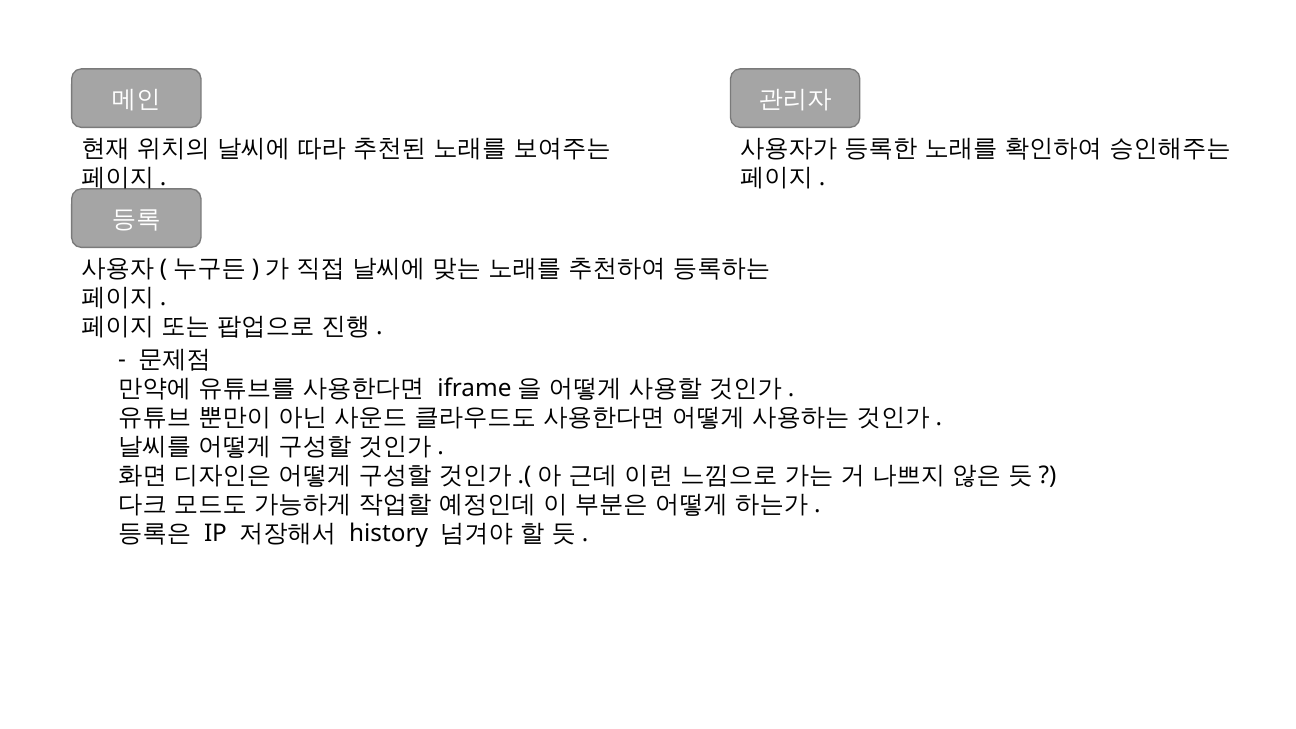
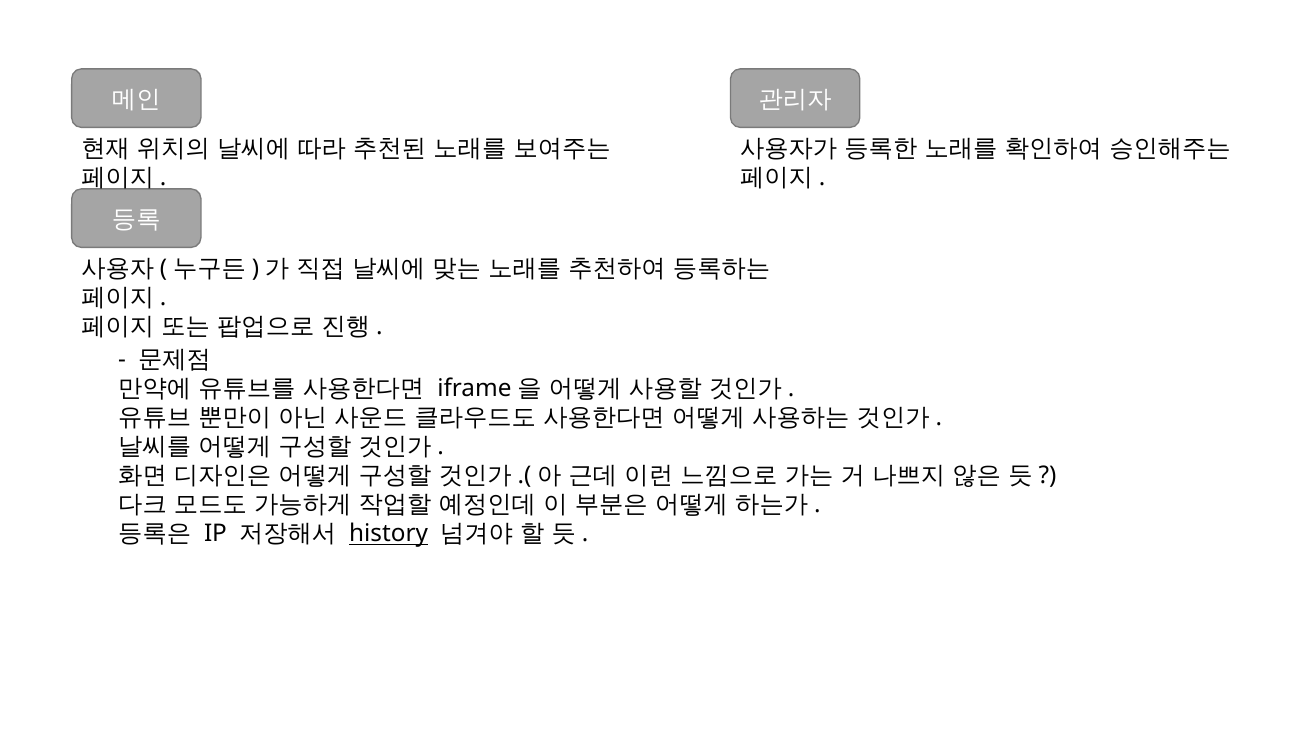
history underline: none -> present (389, 534)
